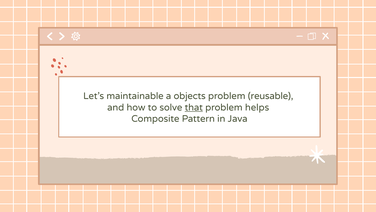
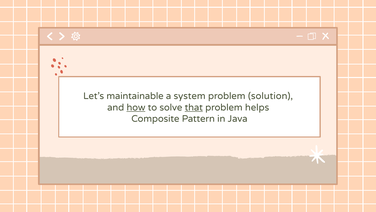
objects: objects -> system (190, 96)
reusable: reusable -> solution (270, 96)
how underline: none -> present (136, 107)
